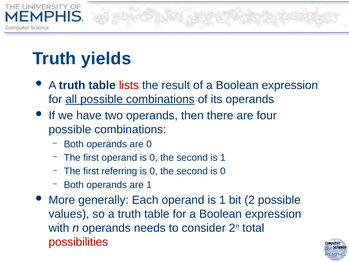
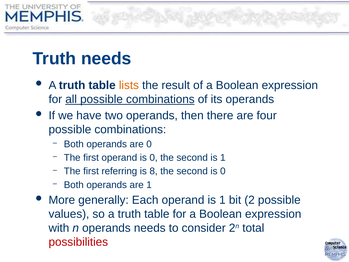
Truth yields: yields -> needs (106, 59)
lists colour: red -> orange (129, 85)
0: 0 -> 8 (154, 171)
